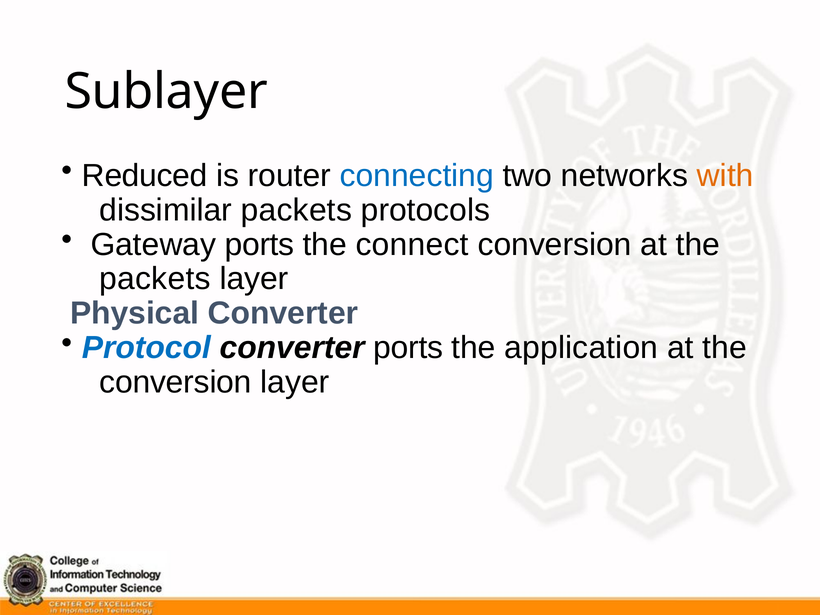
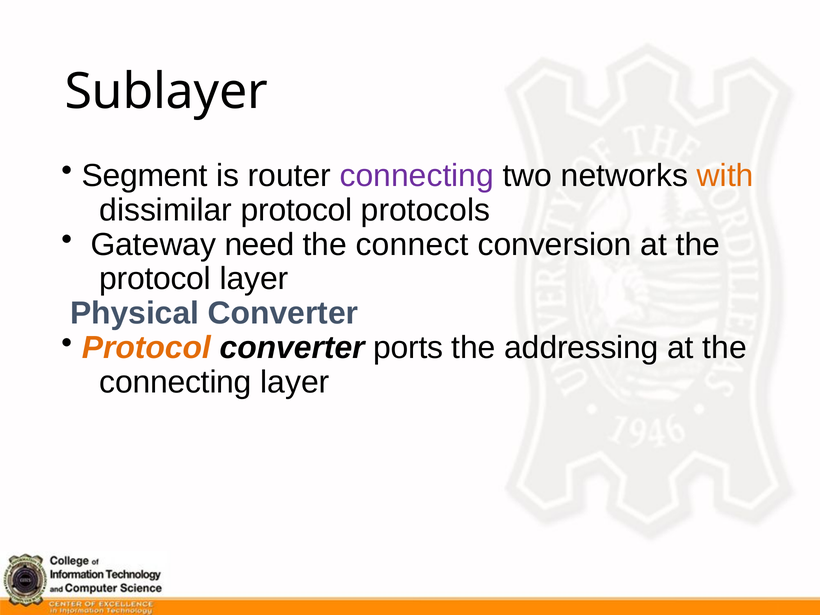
Reduced: Reduced -> Segment (145, 176)
connecting colour: blue -> purple (417, 176)
dissimilar packets: packets -> protocol (297, 210)
Gateway ports: ports -> need (260, 245)
packets: packets -> protocol (155, 279)
Protocol colour: blue -> orange (146, 348)
application: application -> addressing (582, 348)
conversion: conversion -> connecting (176, 382)
